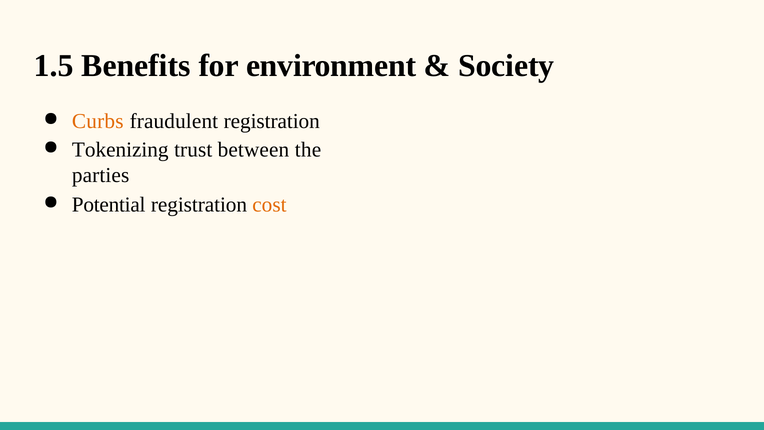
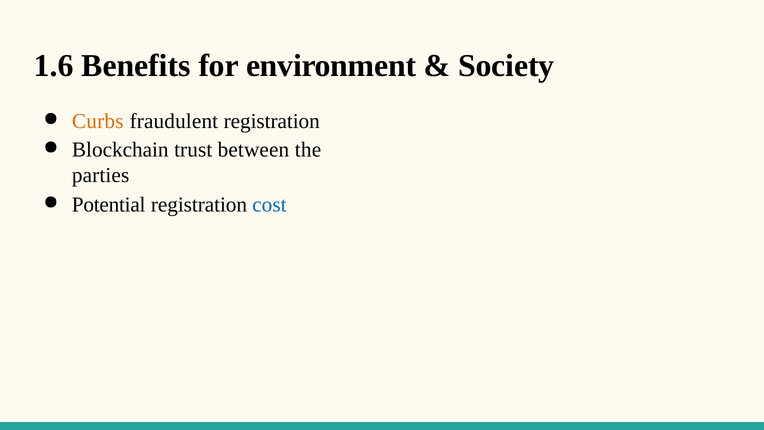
1.5: 1.5 -> 1.6 (54, 65)
Tokenizing: Tokenizing -> Blockchain (120, 150)
cost colour: orange -> blue (269, 205)
